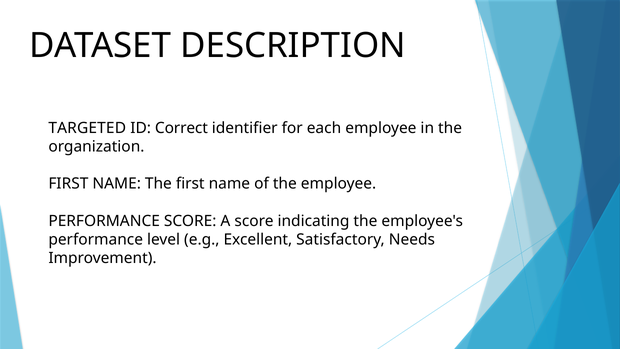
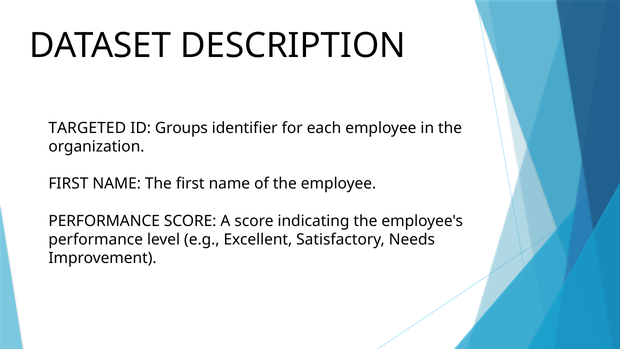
Correct: Correct -> Groups (181, 128)
